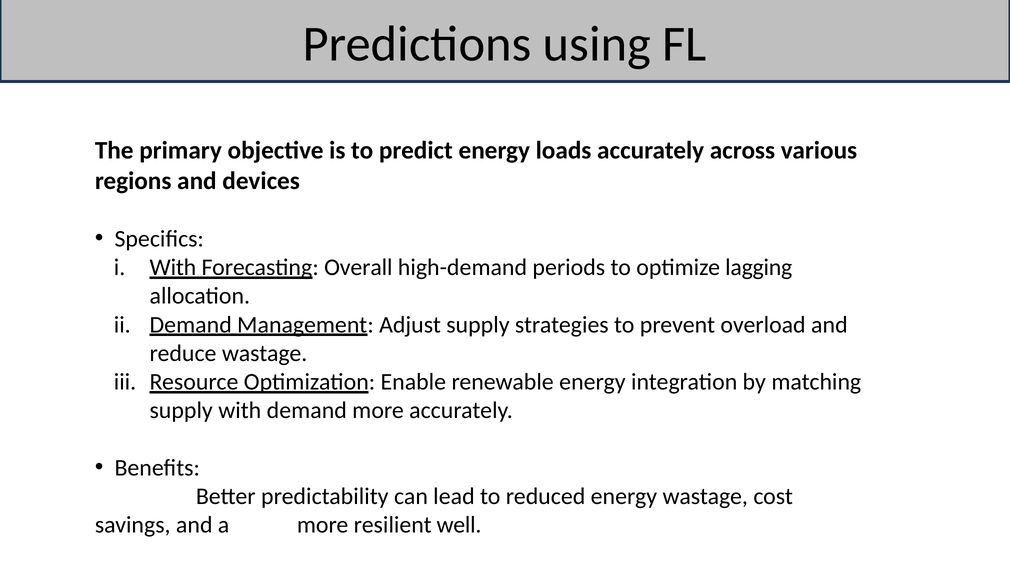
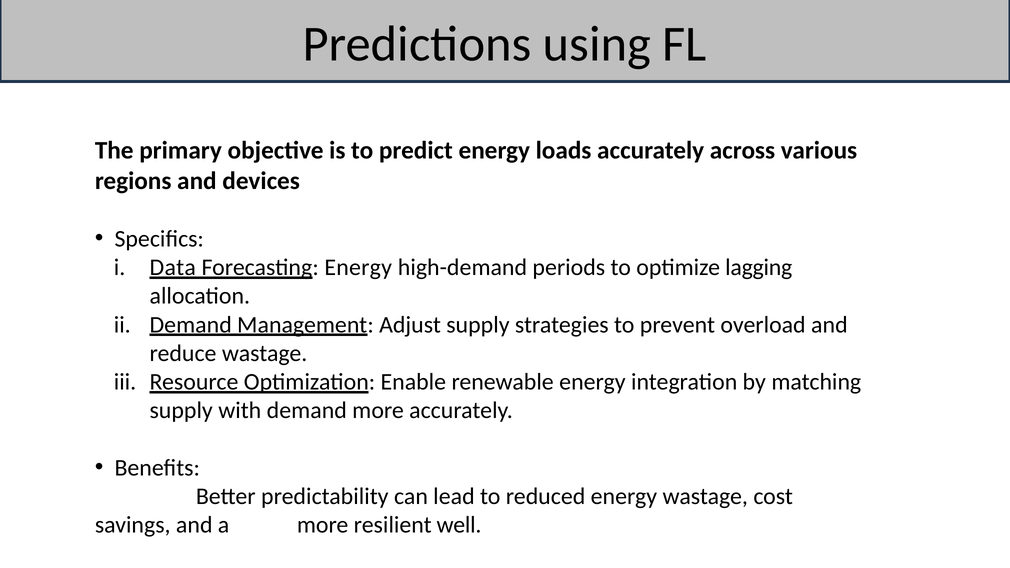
With: With -> Data (173, 267)
Forecasting Overall: Overall -> Energy (358, 267)
